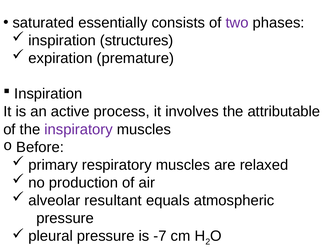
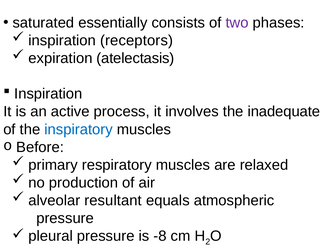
structures: structures -> receptors (137, 40)
premature: premature -> atelectasis (135, 58)
attributable: attributable -> inadequate (284, 111)
inspiratory colour: purple -> blue (79, 129)
-7: -7 -> -8 (160, 236)
